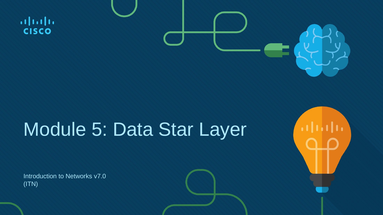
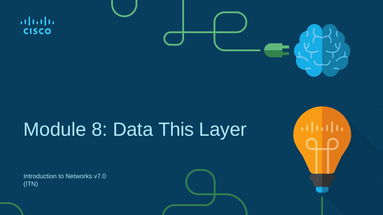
5: 5 -> 8 (100, 130)
Star: Star -> This (176, 130)
